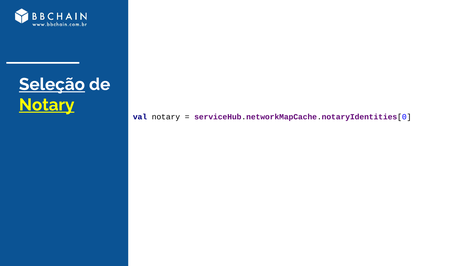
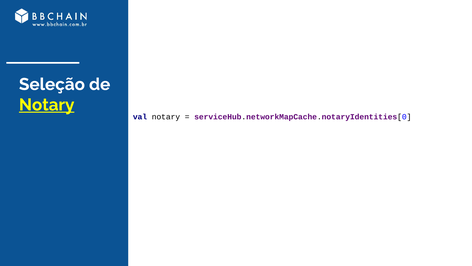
Seleção underline: present -> none (52, 84)
